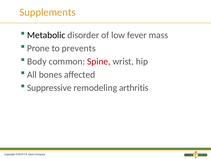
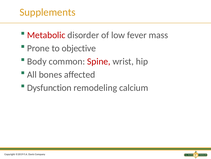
Metabolic colour: black -> red (46, 35)
prevents: prevents -> objective (79, 48)
Suppressive: Suppressive -> Dysfunction (49, 87)
arthritis: arthritis -> calcium (134, 87)
